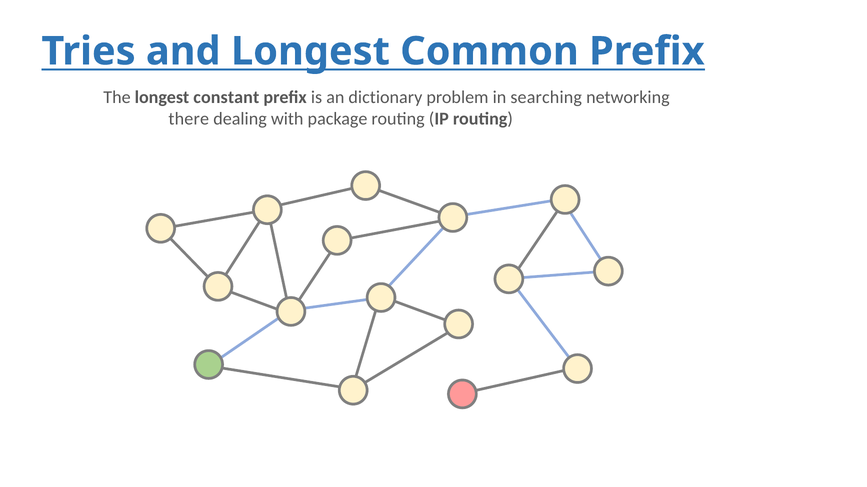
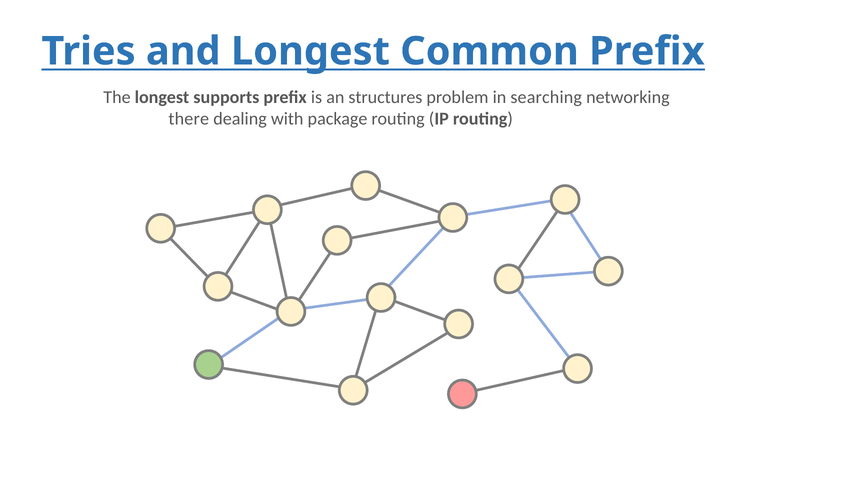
constant: constant -> supports (226, 97)
dictionary: dictionary -> structures (385, 97)
